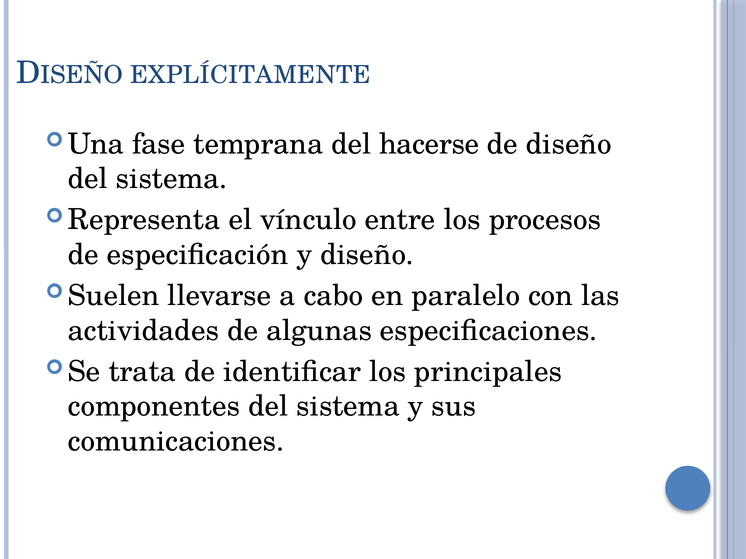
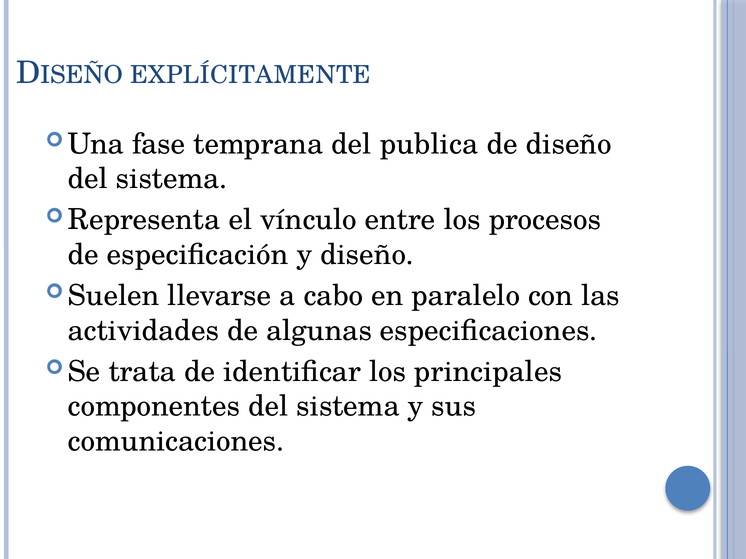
hacerse: hacerse -> publica (429, 144)
